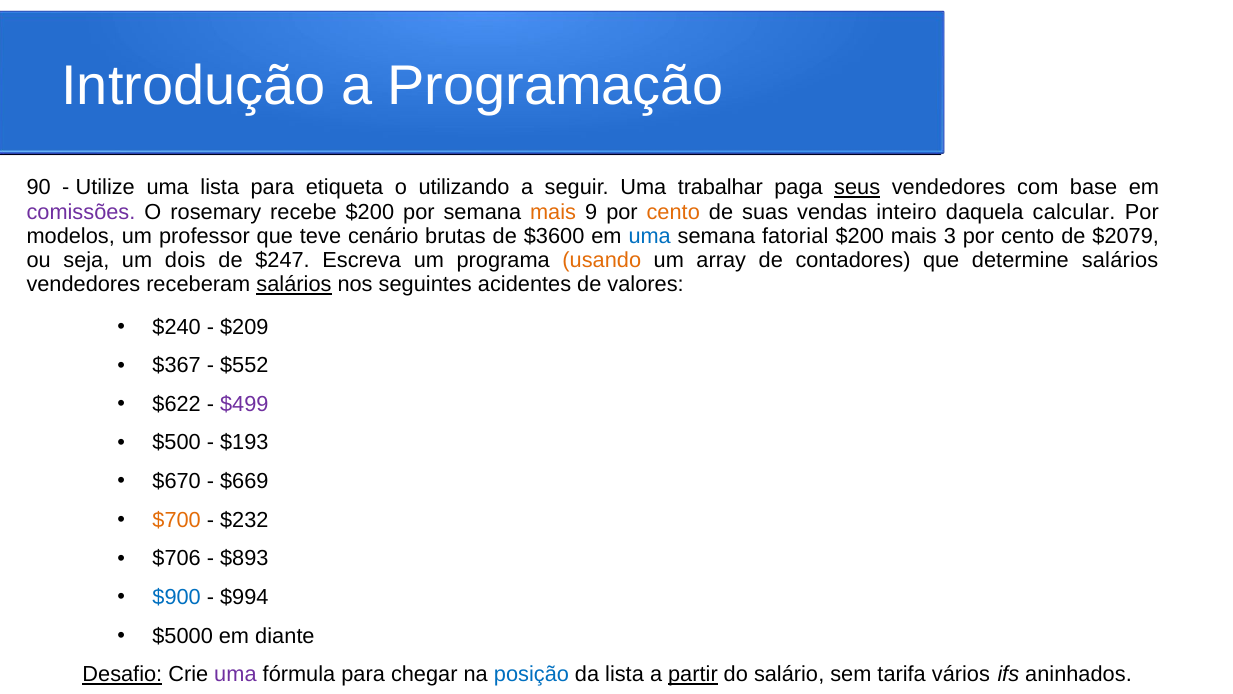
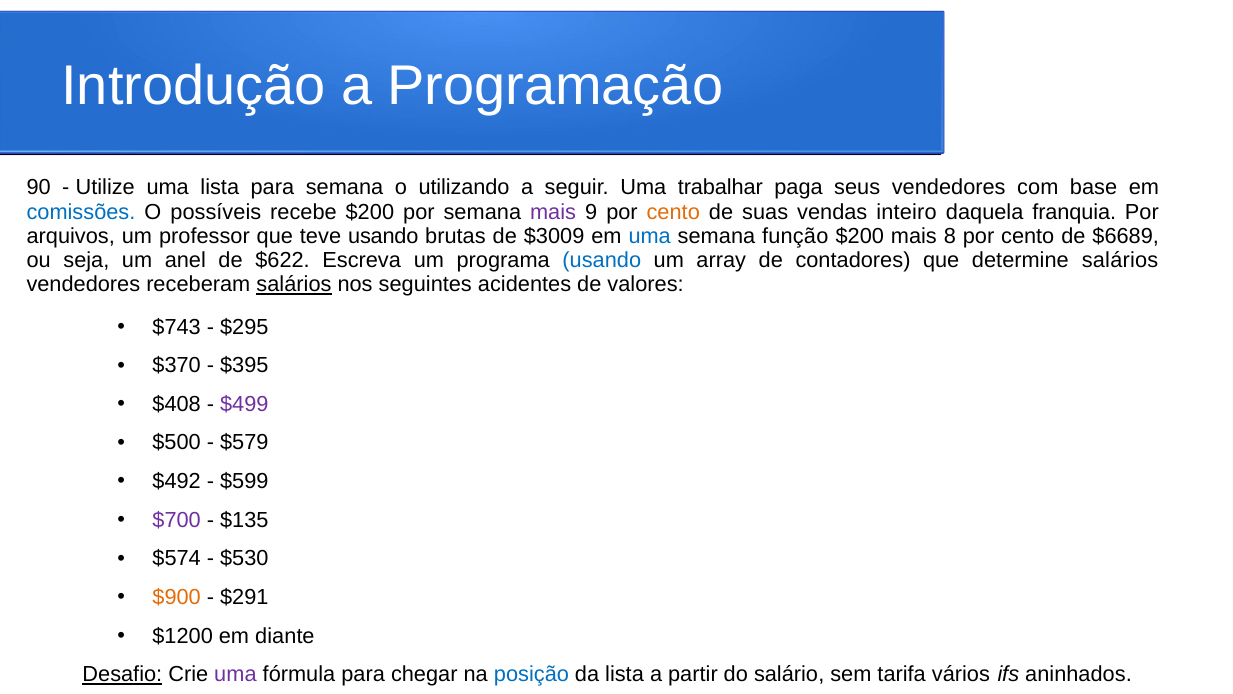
para etiqueta: etiqueta -> semana (345, 187)
seus underline: present -> none (857, 187)
comissões colour: purple -> blue (81, 212)
rosemary: rosemary -> possíveis (216, 212)
mais colour: orange -> purple (553, 212)
calcular: calcular -> franquia (1074, 212)
modelos: modelos -> arquivos (71, 236)
teve cenário: cenário -> usando (383, 236)
$3600: $3600 -> $3009 (554, 236)
fatorial: fatorial -> função (795, 236)
3: 3 -> 8 (950, 236)
$2079: $2079 -> $6689 (1126, 236)
dois: dois -> anel (185, 260)
$247: $247 -> $622 (283, 260)
usando colour: orange -> blue (602, 260)
$240: $240 -> $743 (177, 327)
$209: $209 -> $295 (244, 327)
$367: $367 -> $370 (177, 365)
$552: $552 -> $395 (244, 365)
$622: $622 -> $408 (177, 404)
$193: $193 -> $579 (244, 443)
$670: $670 -> $492 (177, 481)
$669: $669 -> $599 (244, 481)
$700 colour: orange -> purple (177, 520)
$232: $232 -> $135 (244, 520)
$706: $706 -> $574 (177, 558)
$893: $893 -> $530 (244, 558)
$900 colour: blue -> orange (177, 597)
$994: $994 -> $291 (244, 597)
$5000: $5000 -> $1200 (183, 636)
partir underline: present -> none (693, 674)
